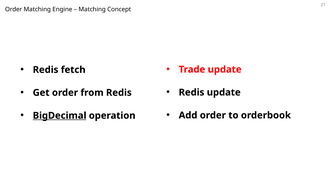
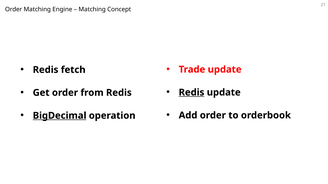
Redis underline: none -> present (192, 93)
